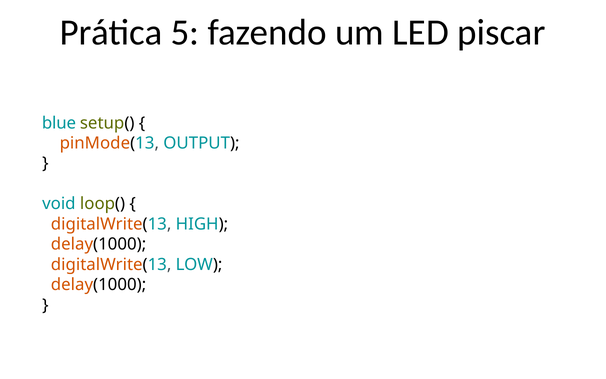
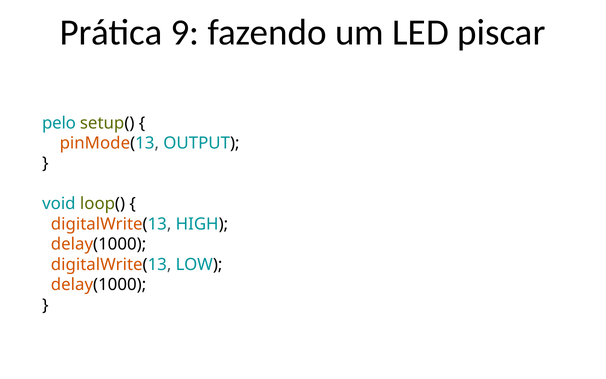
5: 5 -> 9 (185, 33)
blue: blue -> pelo (59, 123)
